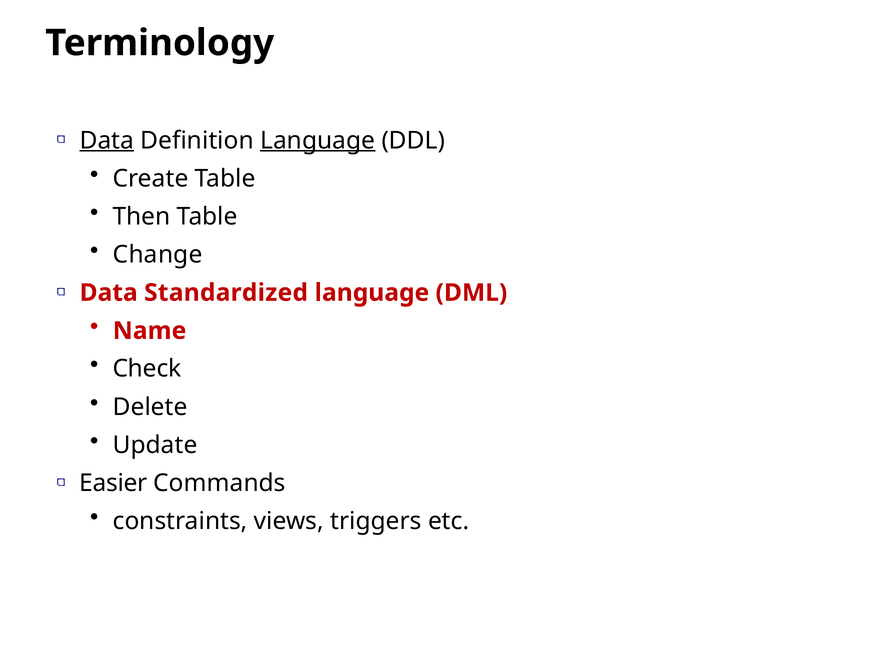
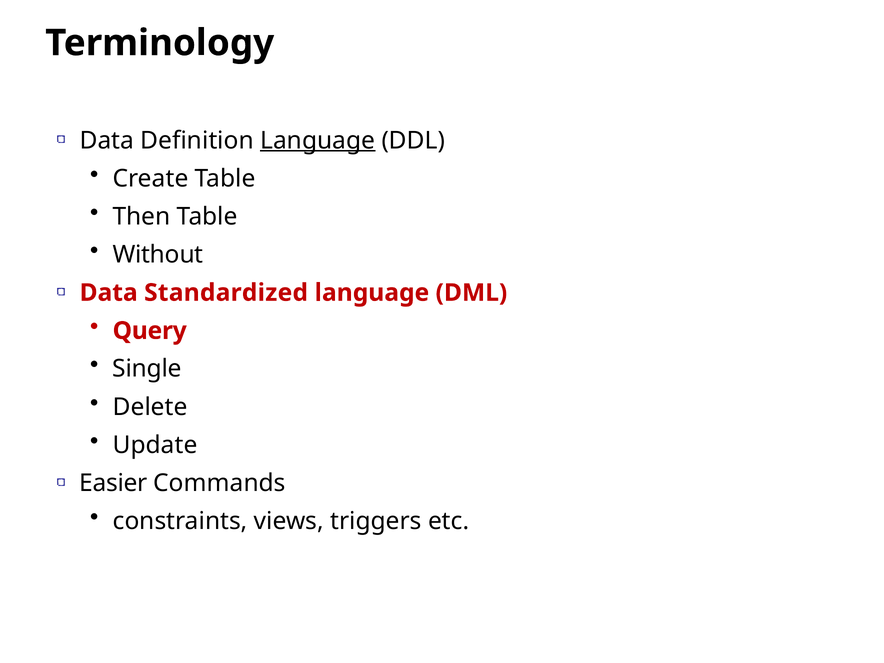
Data underline: present -> none (107, 140)
Change: Change -> Without (158, 255)
Name: Name -> Query (150, 331)
Check: Check -> Single (147, 369)
